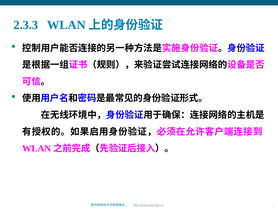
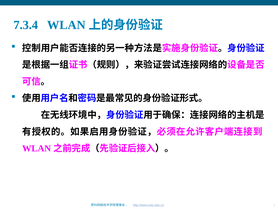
2.3.3: 2.3.3 -> 7.3.4 (26, 25)
